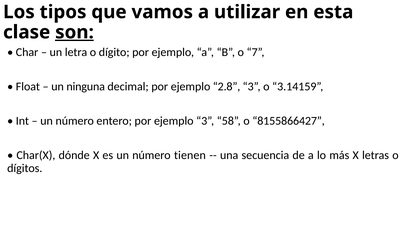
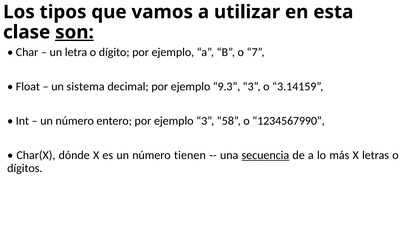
ninguna: ninguna -> sistema (86, 87)
2.8: 2.8 -> 9.3 (227, 87)
8155866427: 8155866427 -> 1234567990 (289, 121)
secuencia underline: none -> present (265, 156)
